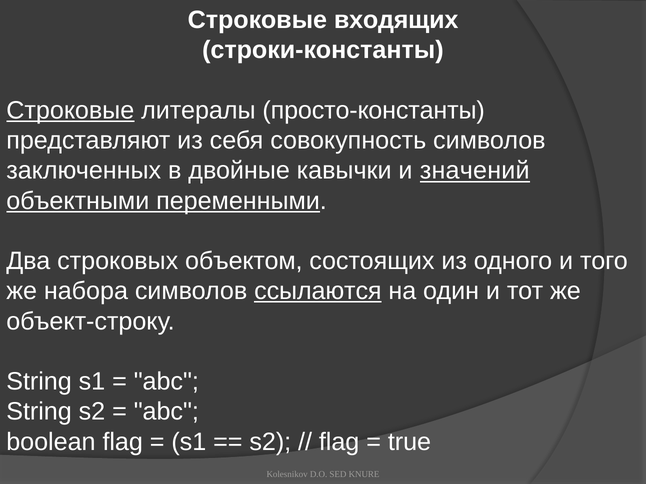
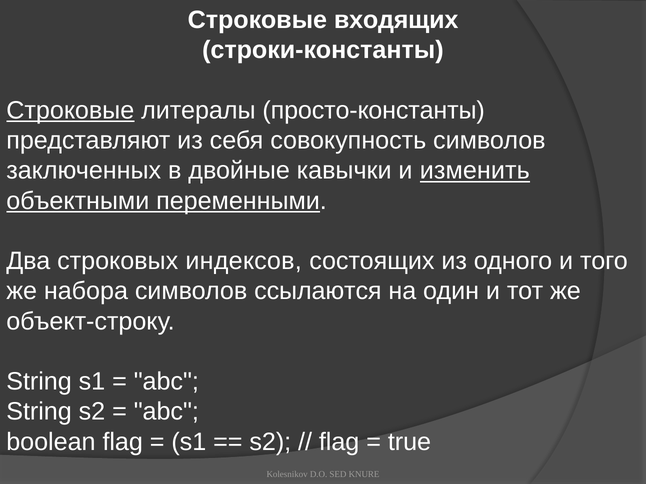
значений: значений -> изменить (475, 171)
объектом: объектом -> индексов (244, 261)
ссылаются underline: present -> none (318, 291)
